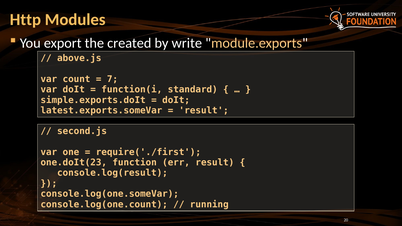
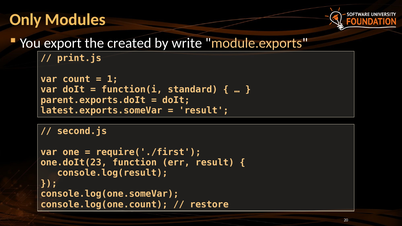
Http: Http -> Only (25, 20)
above.js: above.js -> print.js (79, 58)
7: 7 -> 1 (112, 79)
simple.exports.doIt: simple.exports.doIt -> parent.exports.doIt (93, 100)
running: running -> restore (209, 205)
